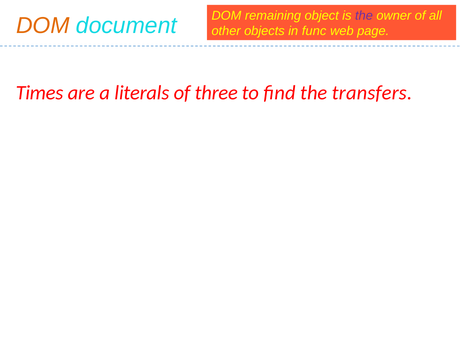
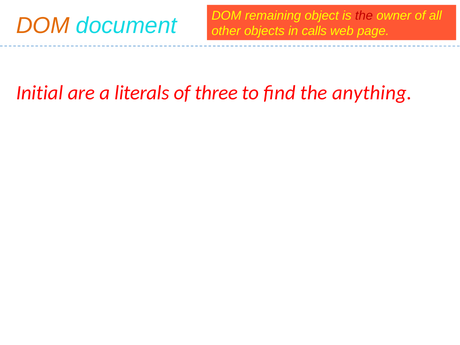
the colour: purple -> red (364, 16)
func: func -> calls (314, 31)
Times: Times -> Initial (40, 93)
transfers: transfers -> anything (372, 93)
